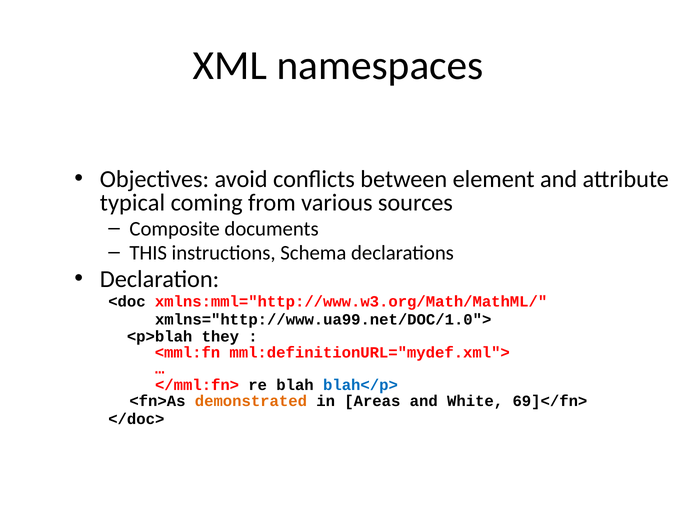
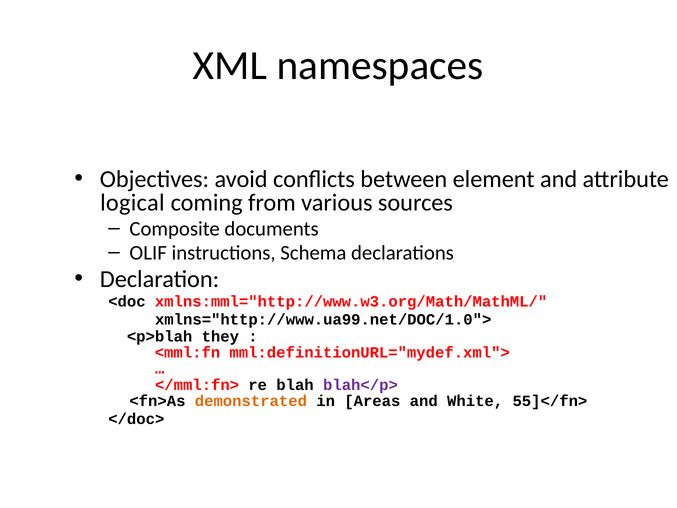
typical: typical -> logical (132, 203)
THIS: THIS -> OLIF (148, 253)
blah</p> colour: blue -> purple (360, 385)
69]</fn>: 69]</fn> -> 55]</fn> (550, 401)
